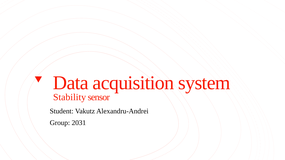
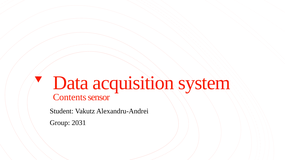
Stability: Stability -> Contents (70, 97)
